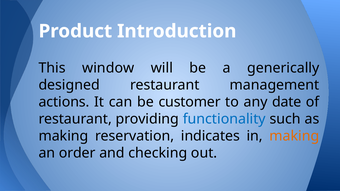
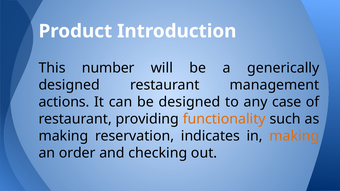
window: window -> number (108, 68)
be customer: customer -> designed (190, 102)
date: date -> case (287, 102)
functionality colour: blue -> orange (224, 119)
